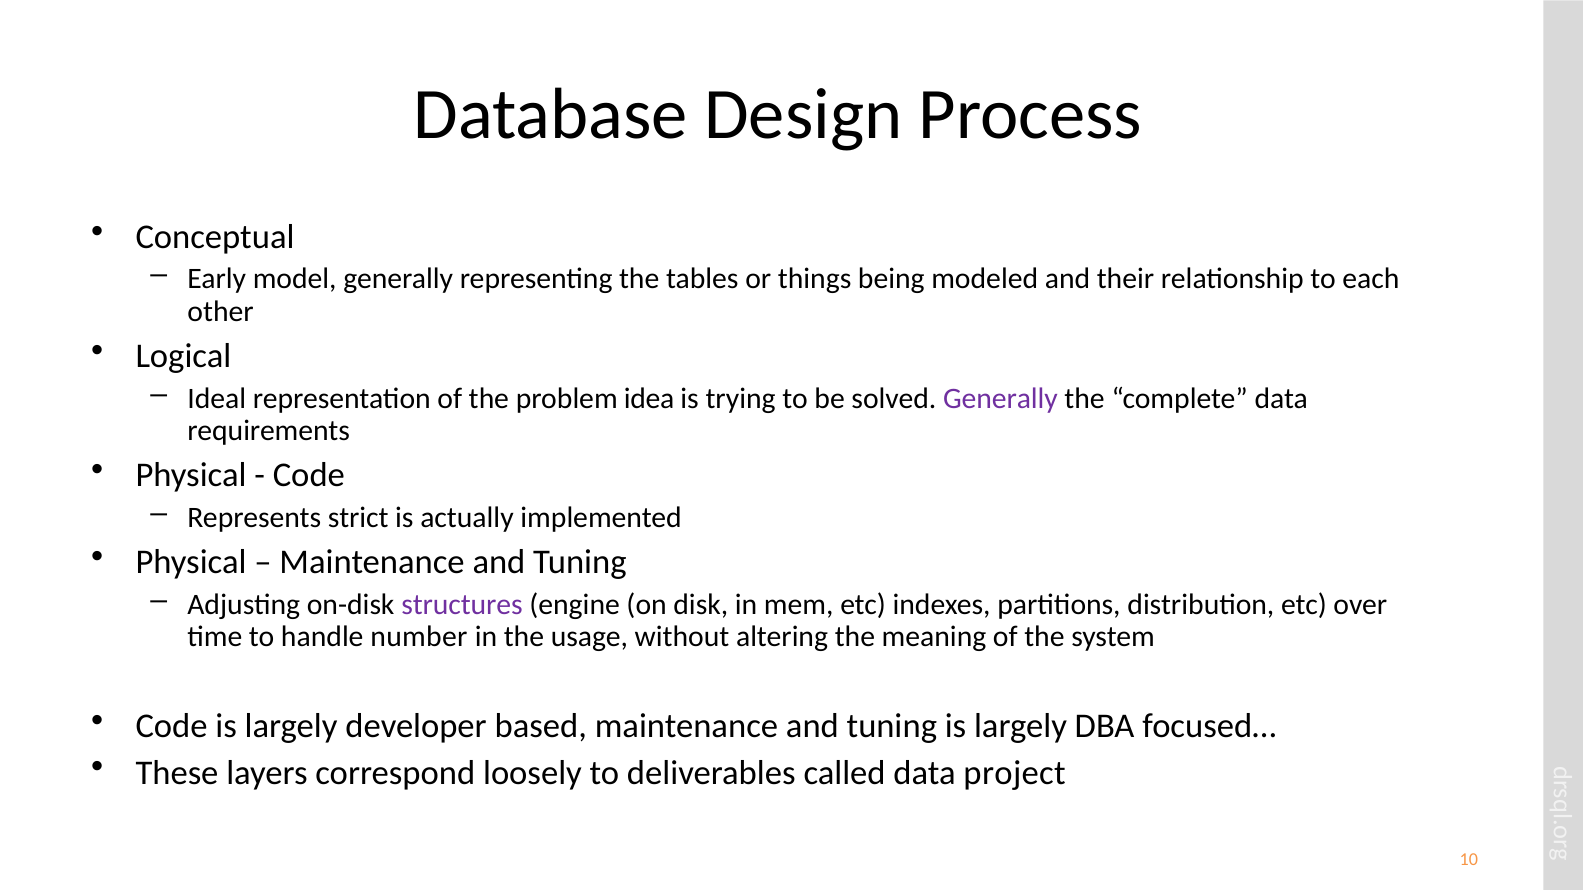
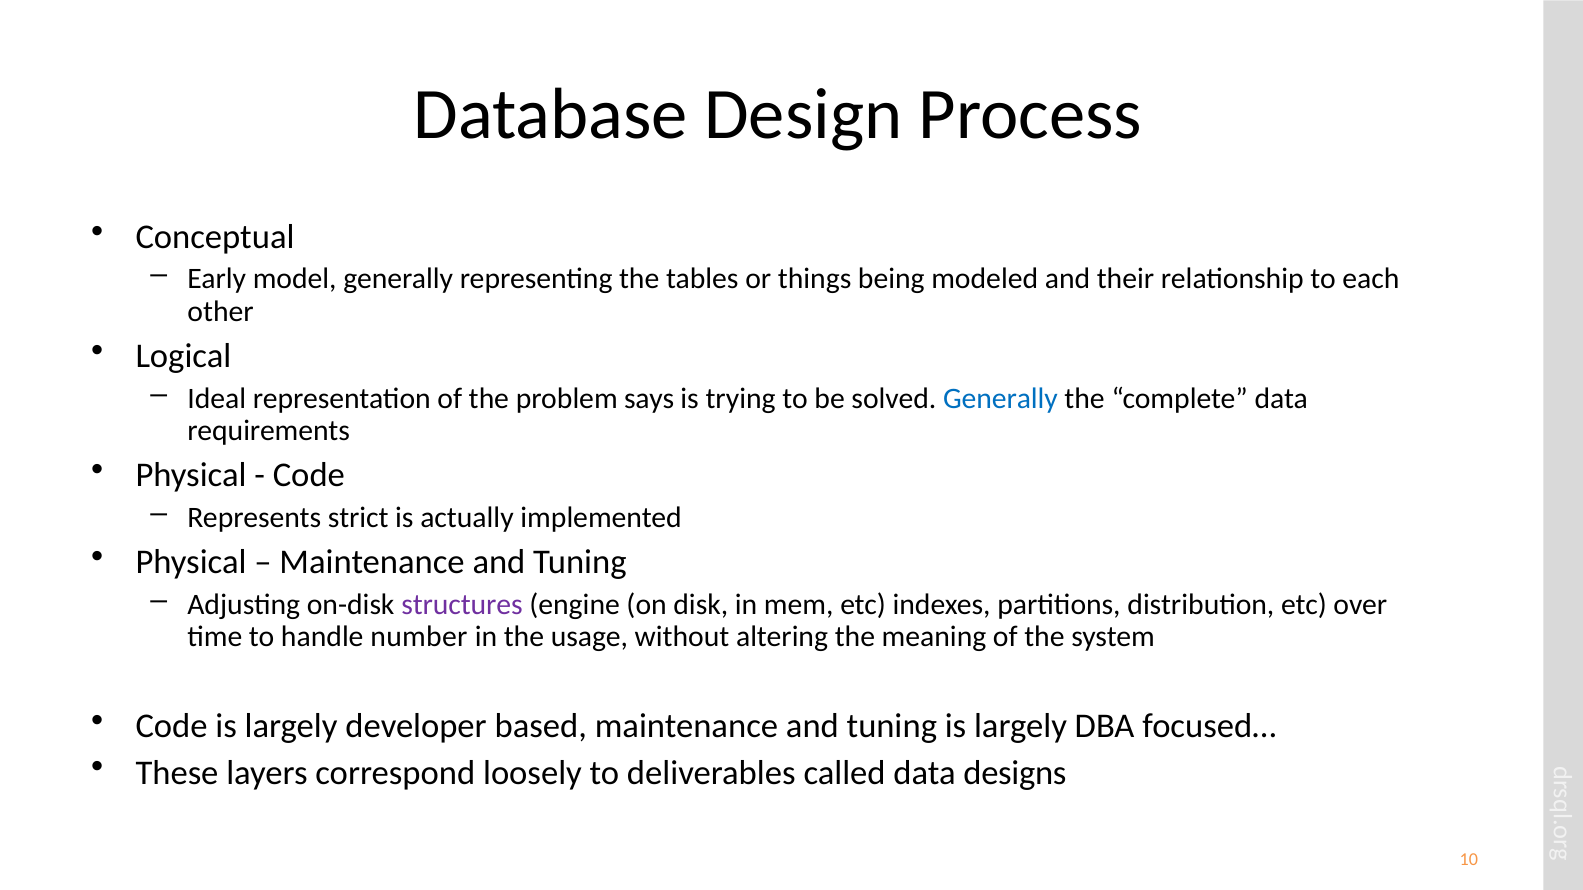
idea: idea -> says (649, 399)
Generally colour: purple -> blue (1000, 399)
project: project -> designs (1015, 773)
